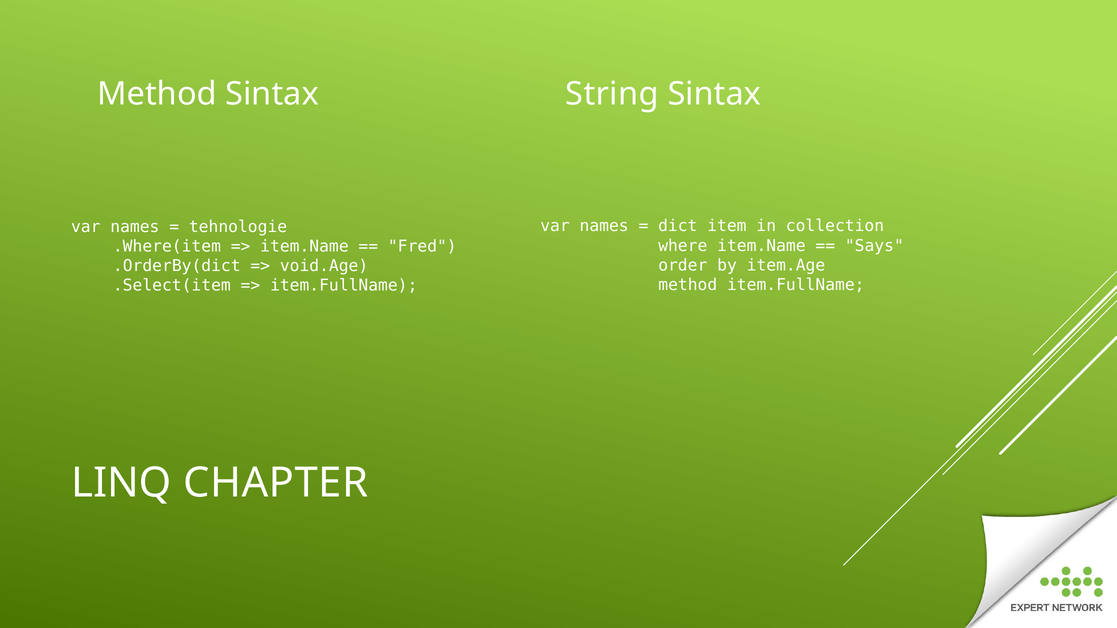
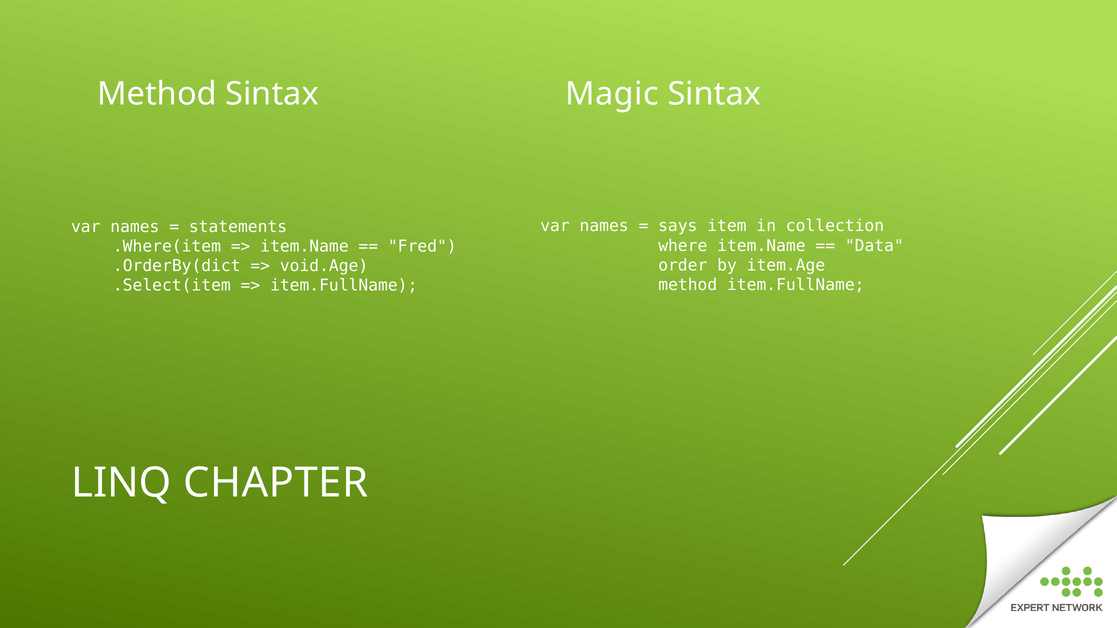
String: String -> Magic (612, 94)
dict: dict -> says (678, 226)
tehnologie: tehnologie -> statements (238, 227)
Says: Says -> Data (874, 246)
